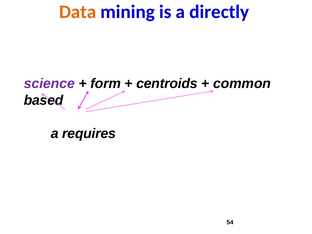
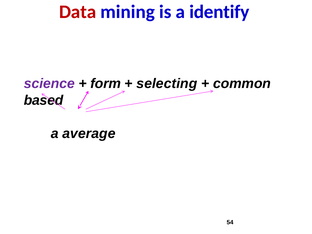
Data colour: orange -> red (78, 12)
directly: directly -> identify (219, 12)
centroids: centroids -> selecting (167, 84)
requires: requires -> average (89, 134)
